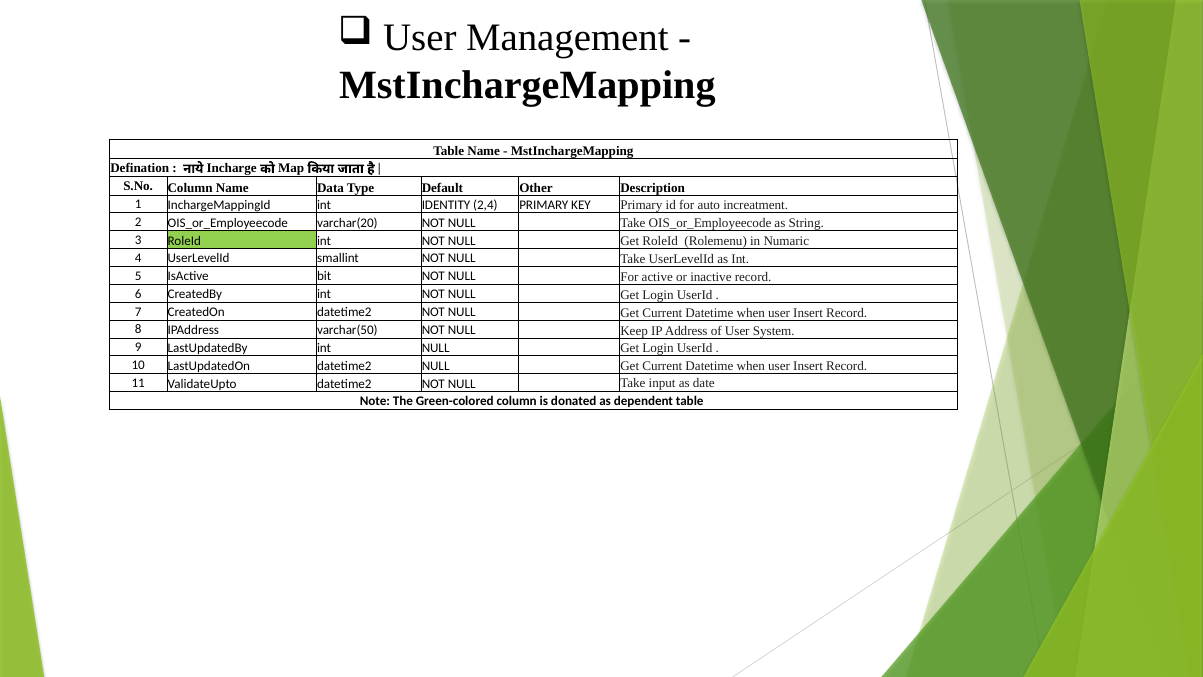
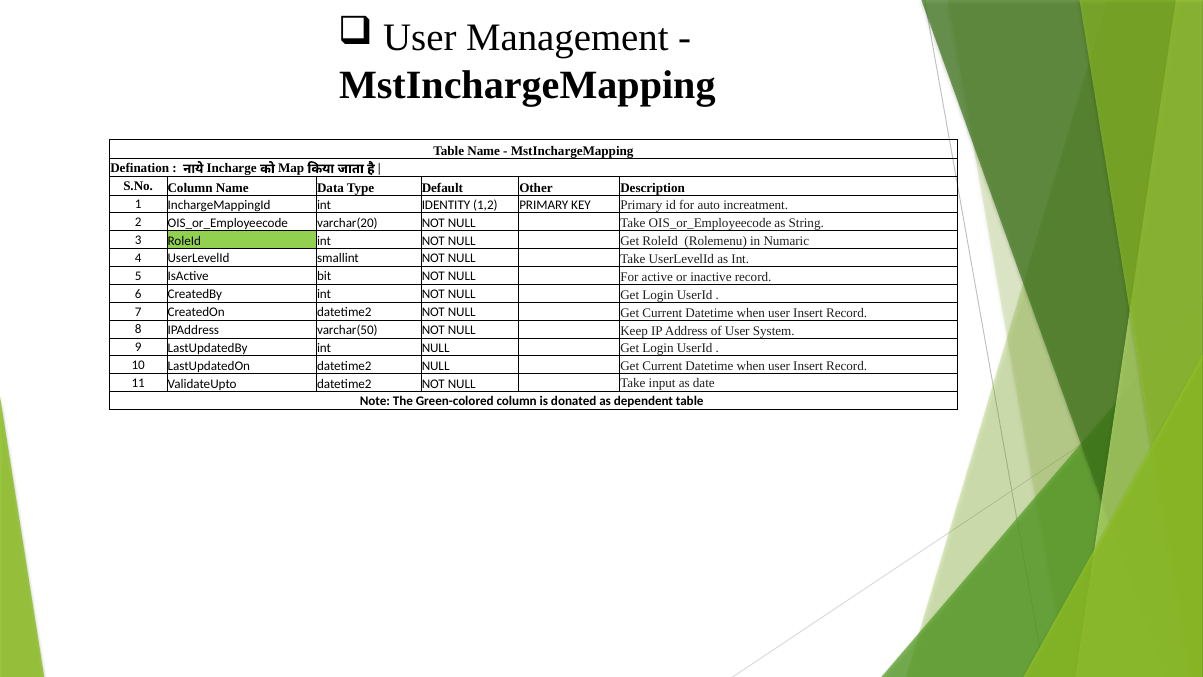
2,4: 2,4 -> 1,2 (485, 205)
